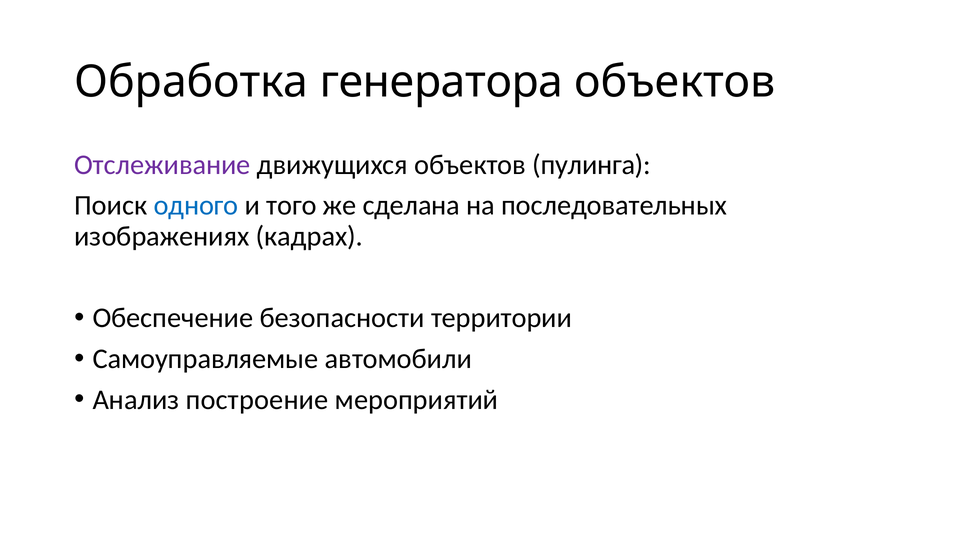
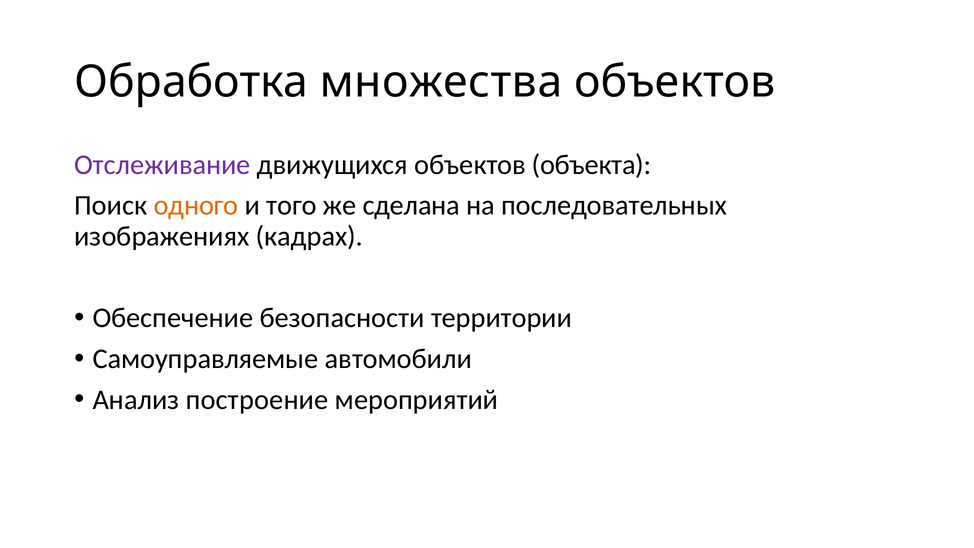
генератора: генератора -> множества (441, 82)
пулинга: пулинга -> объекта (592, 165)
одного colour: blue -> orange (196, 206)
